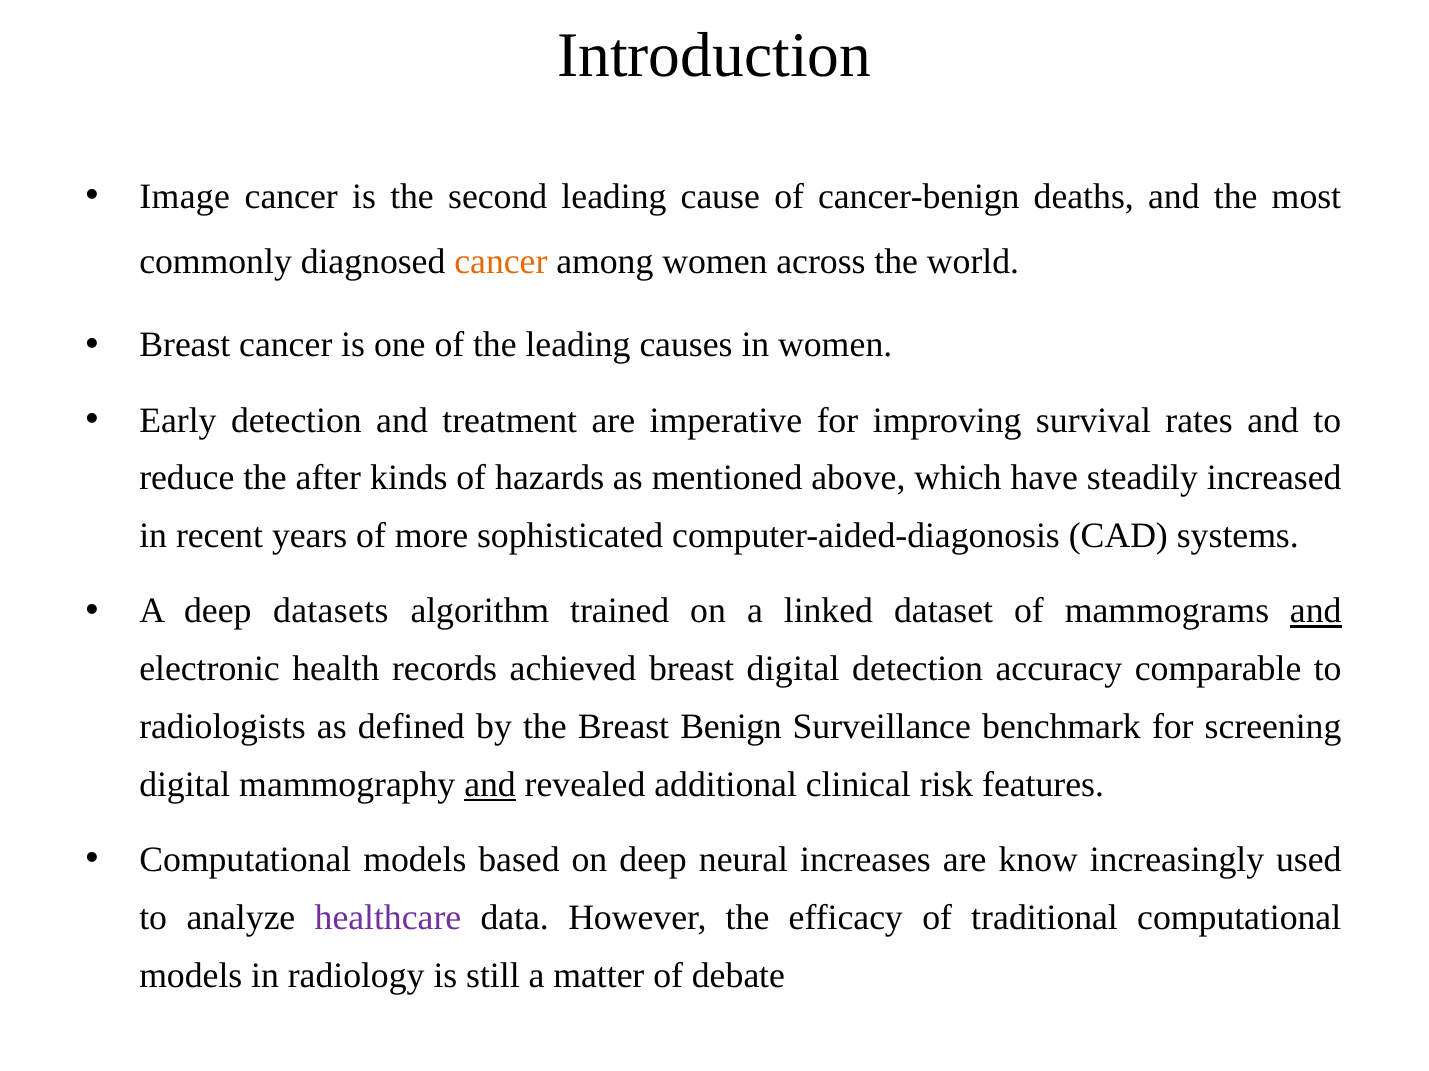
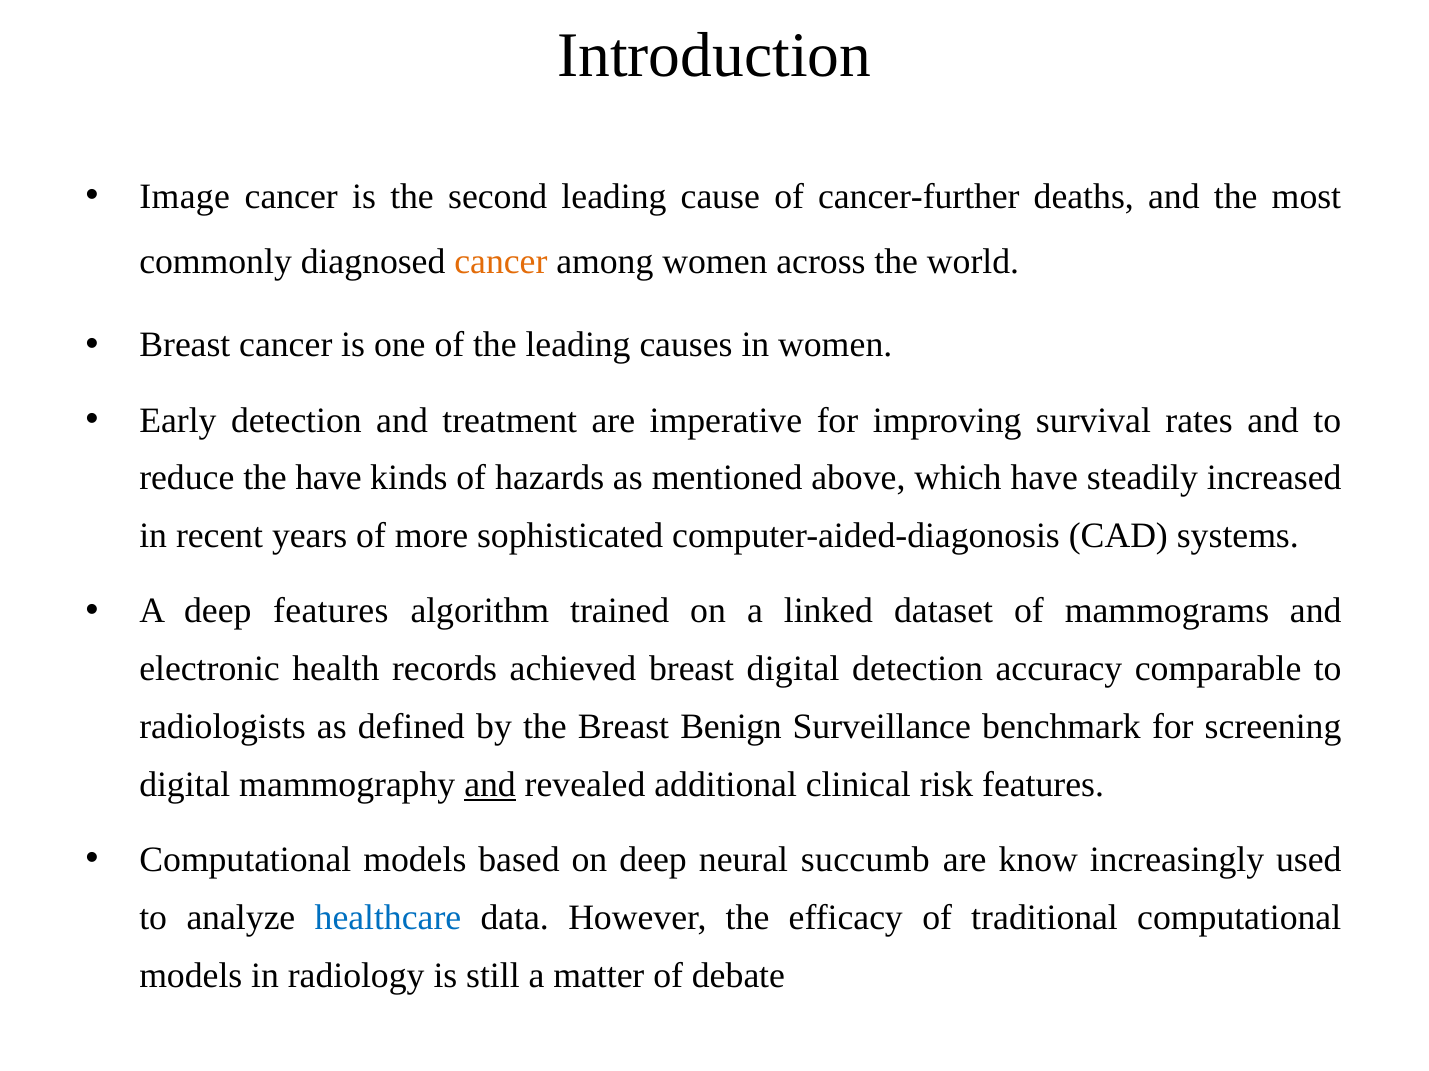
cancer-benign: cancer-benign -> cancer-further (919, 197)
the after: after -> have (329, 478)
deep datasets: datasets -> features (331, 612)
and underline: present -> none (1316, 612)
increases: increases -> succumb (865, 860)
healthcare colour: purple -> blue (388, 918)
